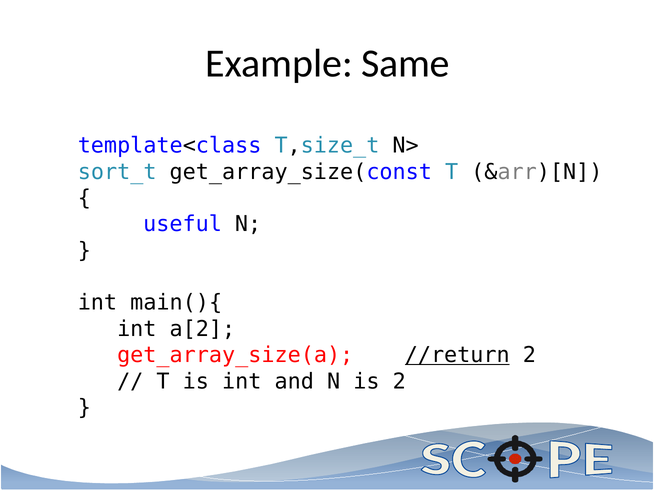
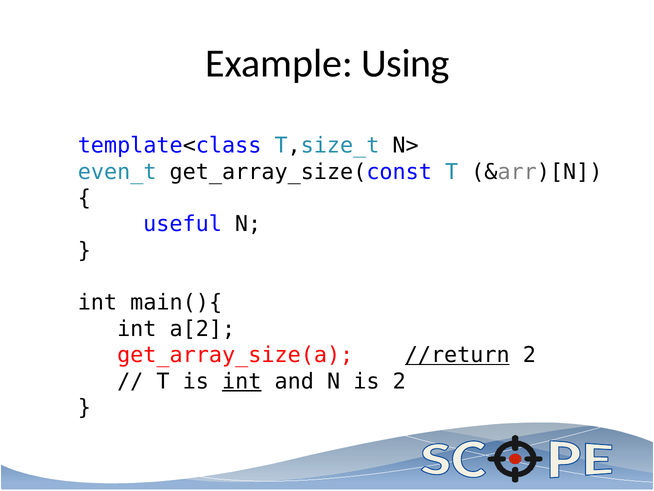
Same: Same -> Using (405, 63)
sort_t: sort_t -> even_t (117, 172)
int underline: none -> present (242, 381)
